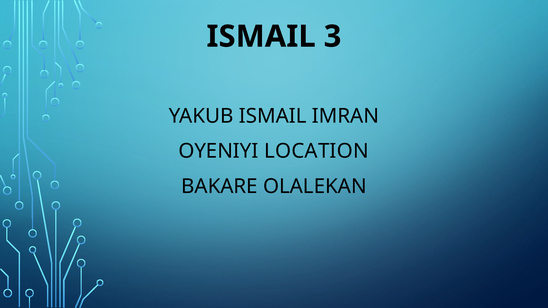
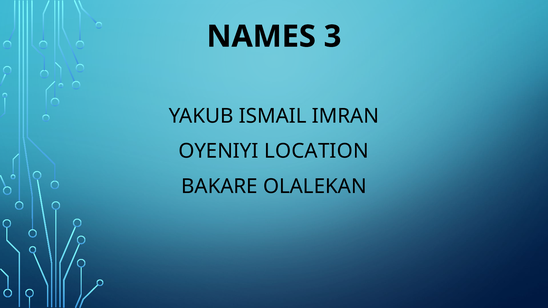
ISMAIL: ISMAIL -> NAMES (261, 37)
